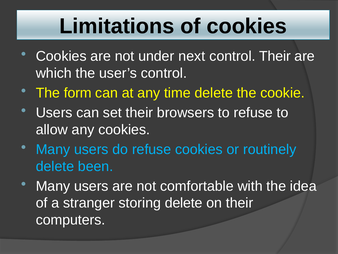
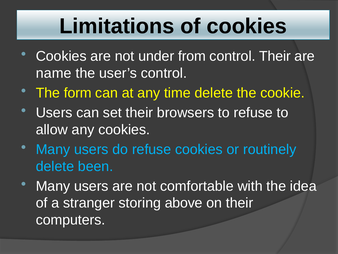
next: next -> from (192, 56)
which: which -> name (54, 73)
storing delete: delete -> above (184, 203)
